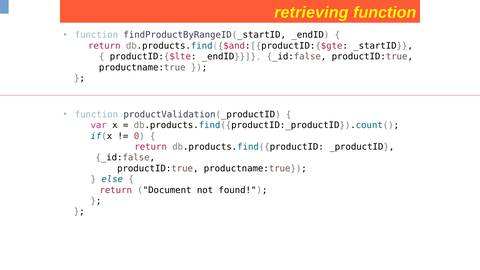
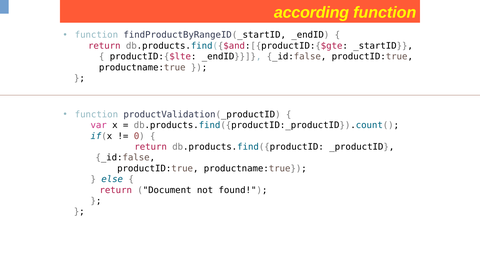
retrieving: retrieving -> according (311, 12)
